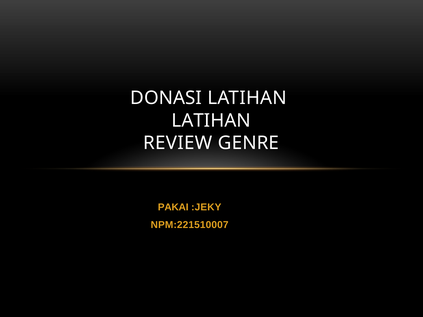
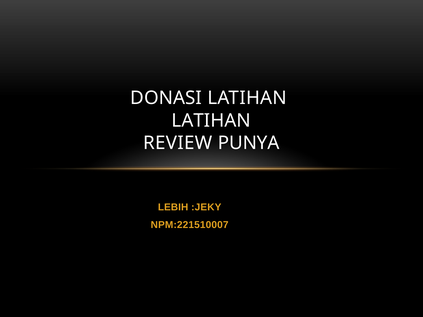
GENRE: GENRE -> PUNYA (249, 143)
PAKAI: PAKAI -> LEBIH (173, 207)
